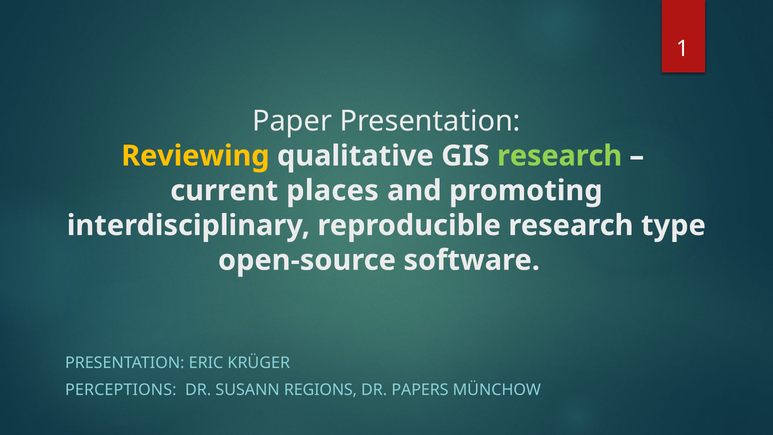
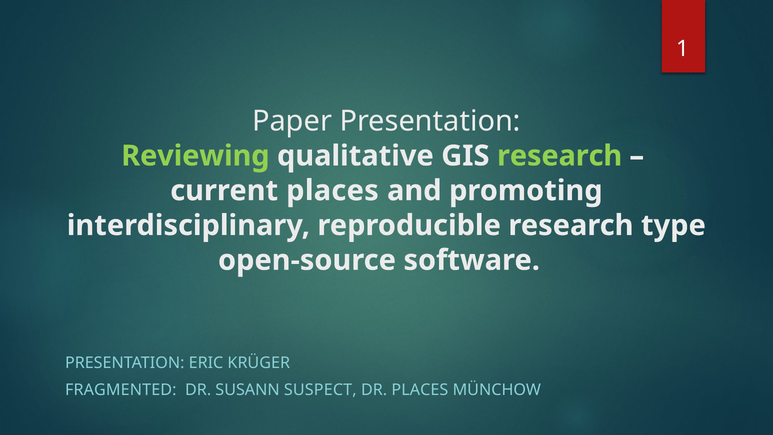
Reviewing colour: yellow -> light green (195, 156)
PERCEPTIONS: PERCEPTIONS -> FRAGMENTED (121, 390)
REGIONS: REGIONS -> SUSPECT (320, 390)
DR PAPERS: PAPERS -> PLACES (420, 390)
